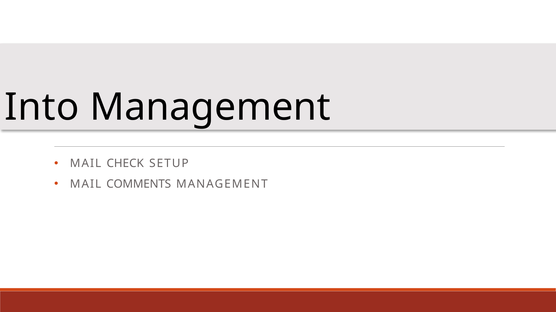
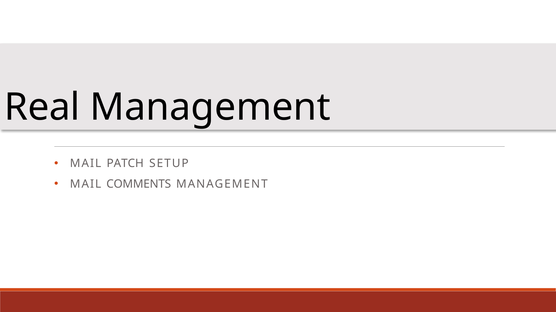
Into: Into -> Real (42, 107)
CHECK: CHECK -> PATCH (125, 164)
